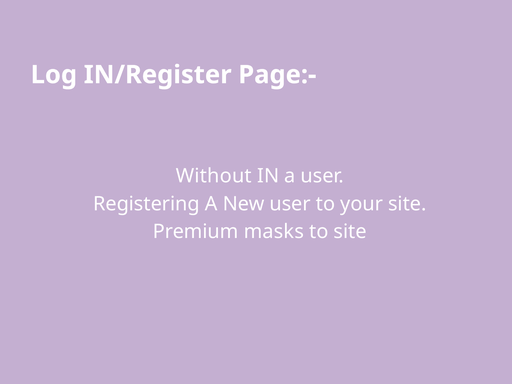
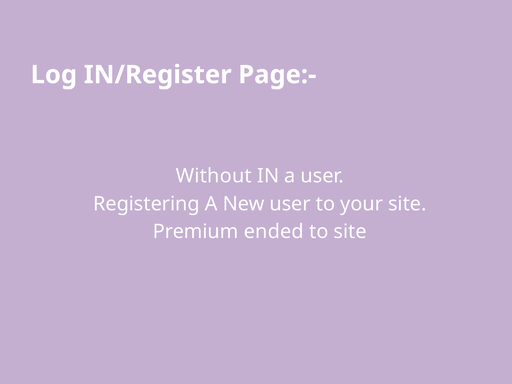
masks: masks -> ended (274, 232)
